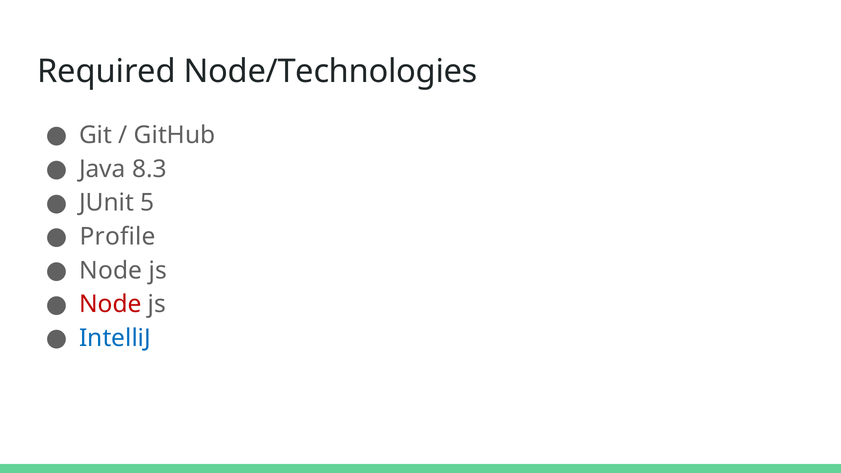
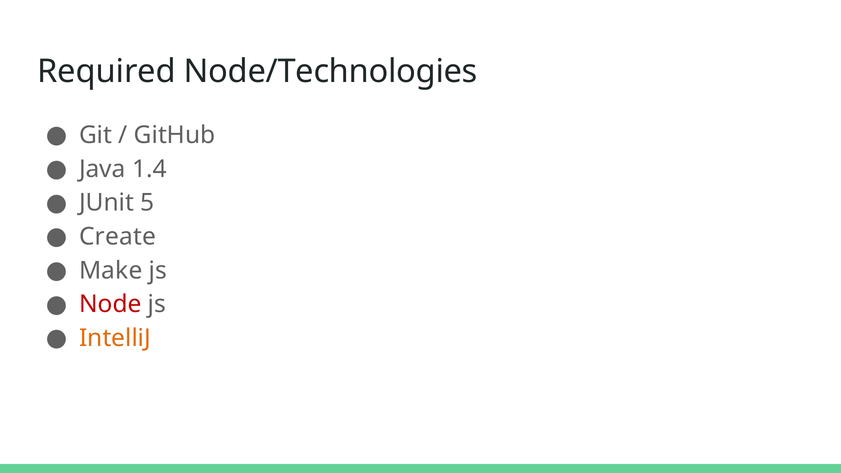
8.3: 8.3 -> 1.4 (149, 169)
Profile: Profile -> Create (118, 237)
Node: Node -> Make (111, 271)
IntelliJ colour: blue -> orange (115, 338)
